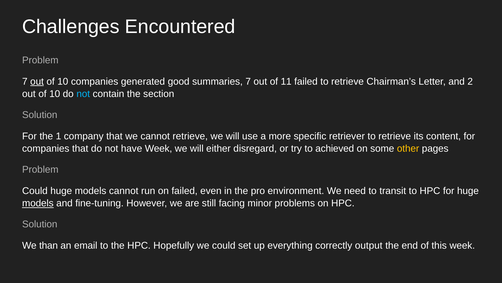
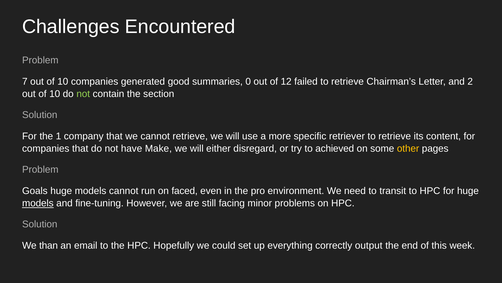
out underline: present -> none (37, 81)
summaries 7: 7 -> 0 (248, 81)
11: 11 -> 12 (286, 81)
not colour: light blue -> light green (83, 94)
have Week: Week -> Make (158, 148)
Could: Could -> Goals (35, 190)
on failed: failed -> faced (185, 190)
